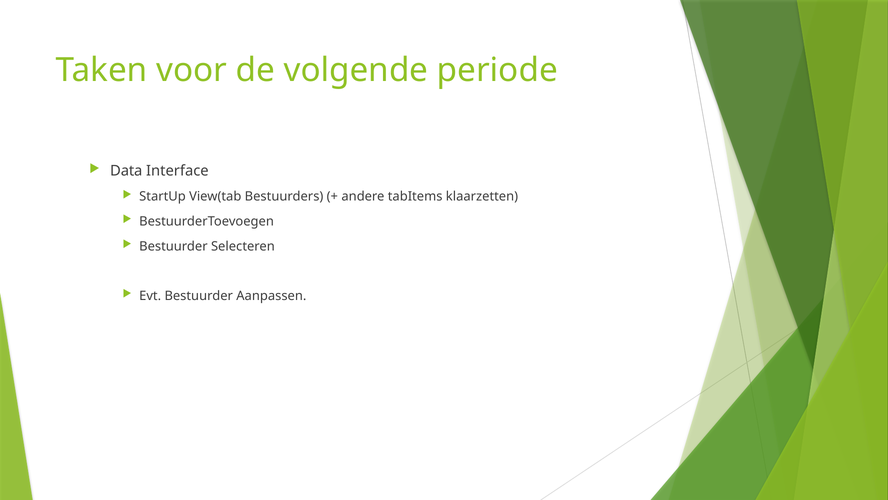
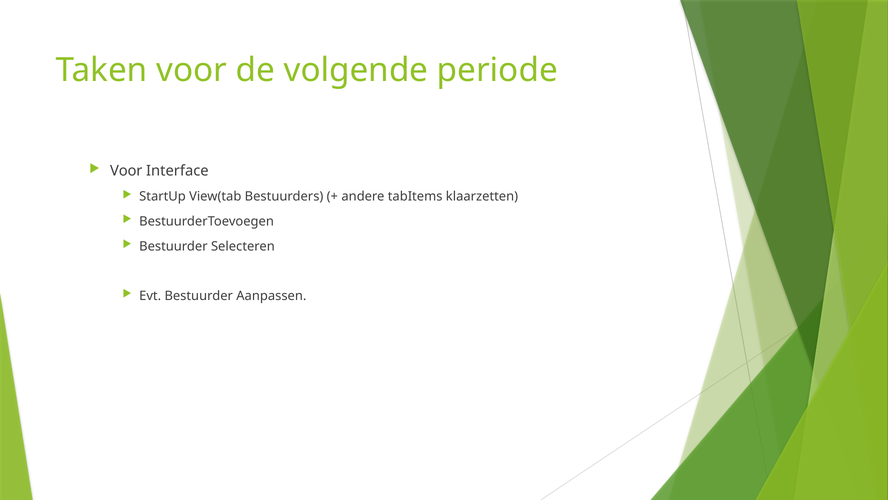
Data: Data -> Voor (126, 171)
